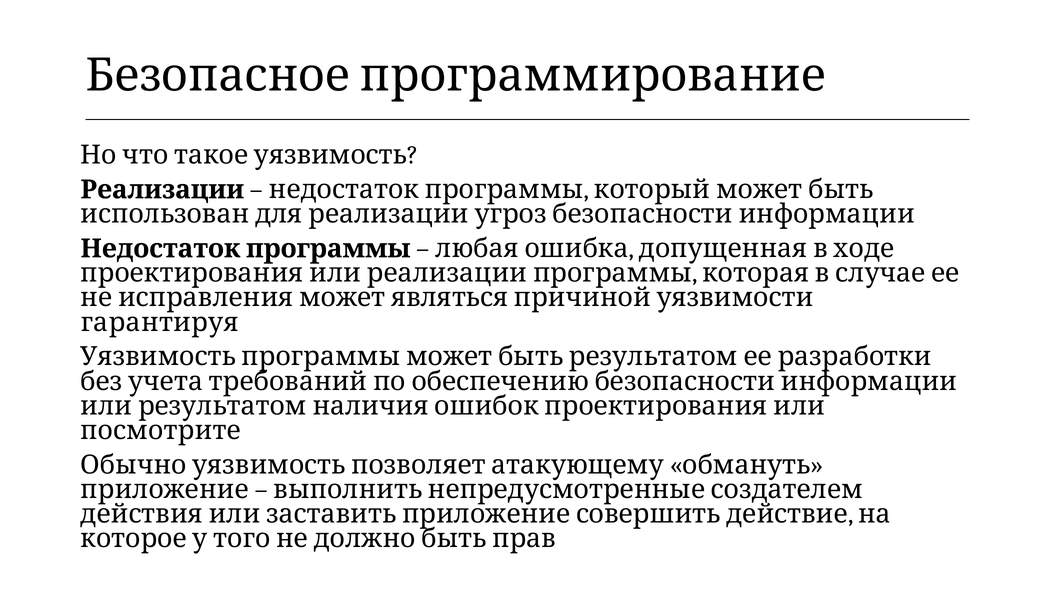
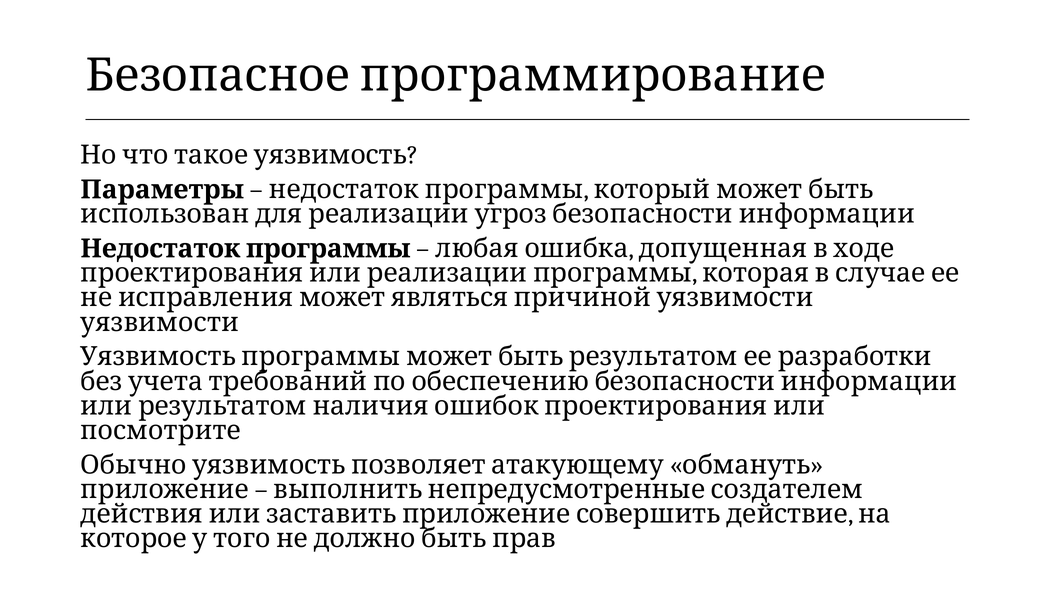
Реализации: Реализации -> Параметры (162, 190)
гарантируя: гарантируя -> уязвимости (160, 323)
